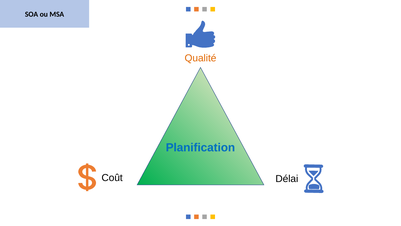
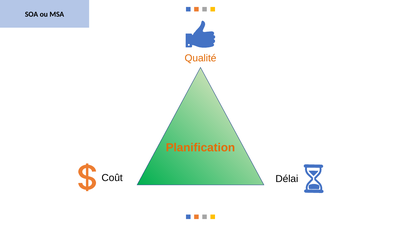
Planification colour: blue -> orange (200, 147)
